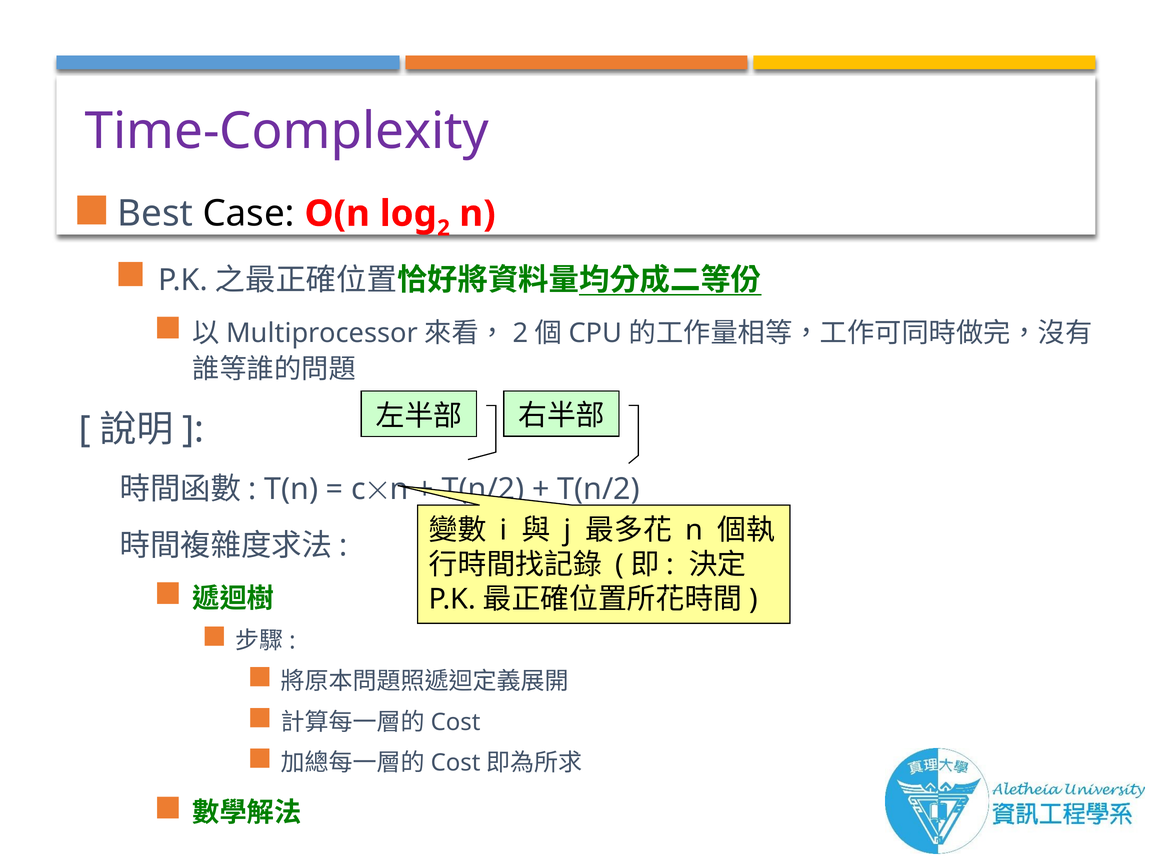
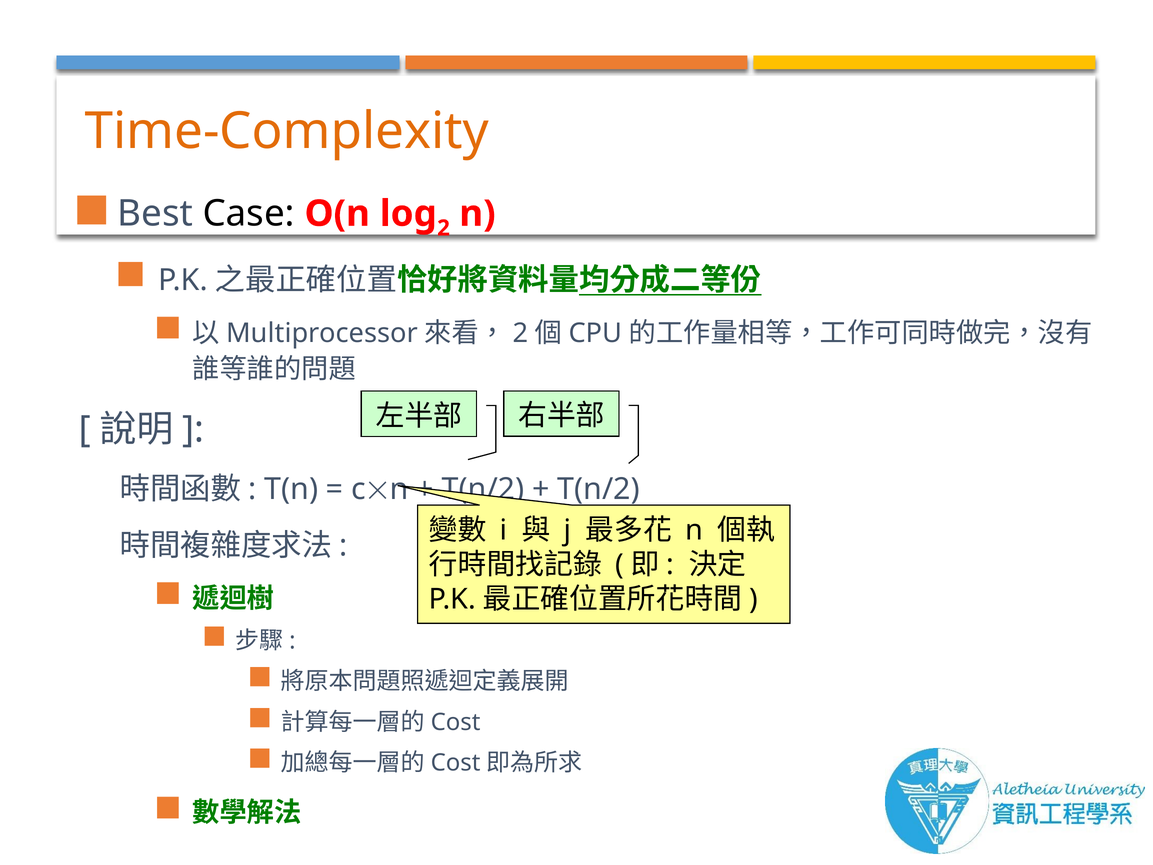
Time-Complexity colour: purple -> orange (287, 131)
